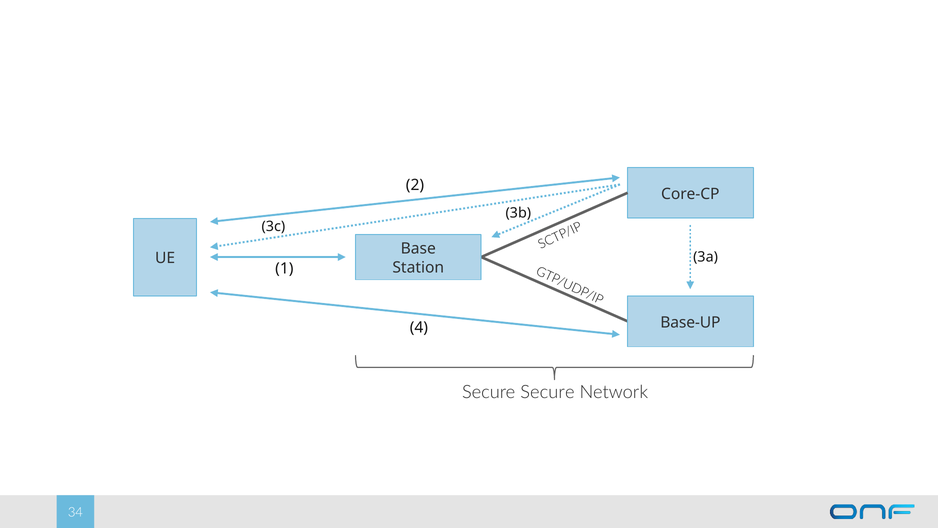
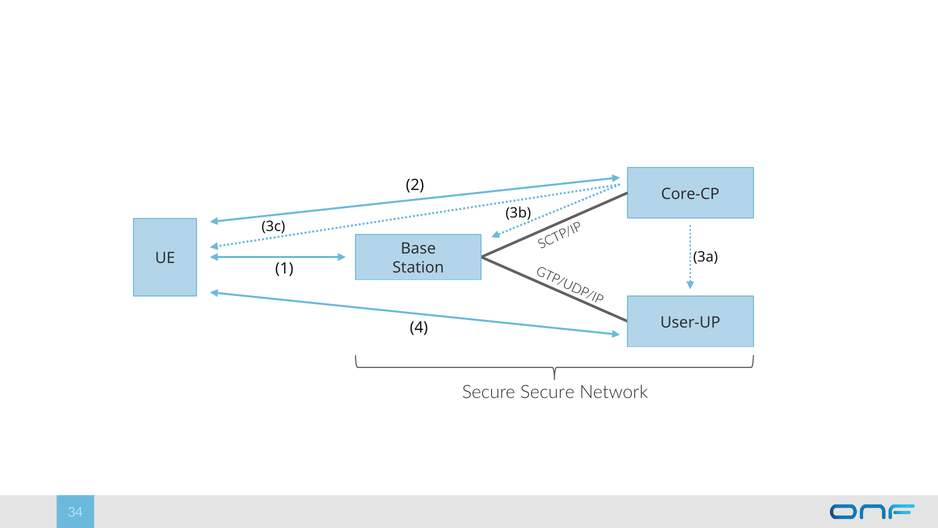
Base-UP: Base-UP -> User-UP (690, 322)
